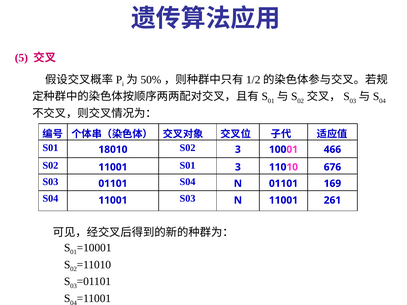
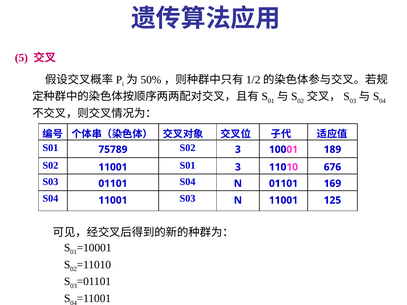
18010: 18010 -> 75789 (113, 150)
466: 466 -> 189 (332, 150)
261: 261 -> 125 (332, 200)
